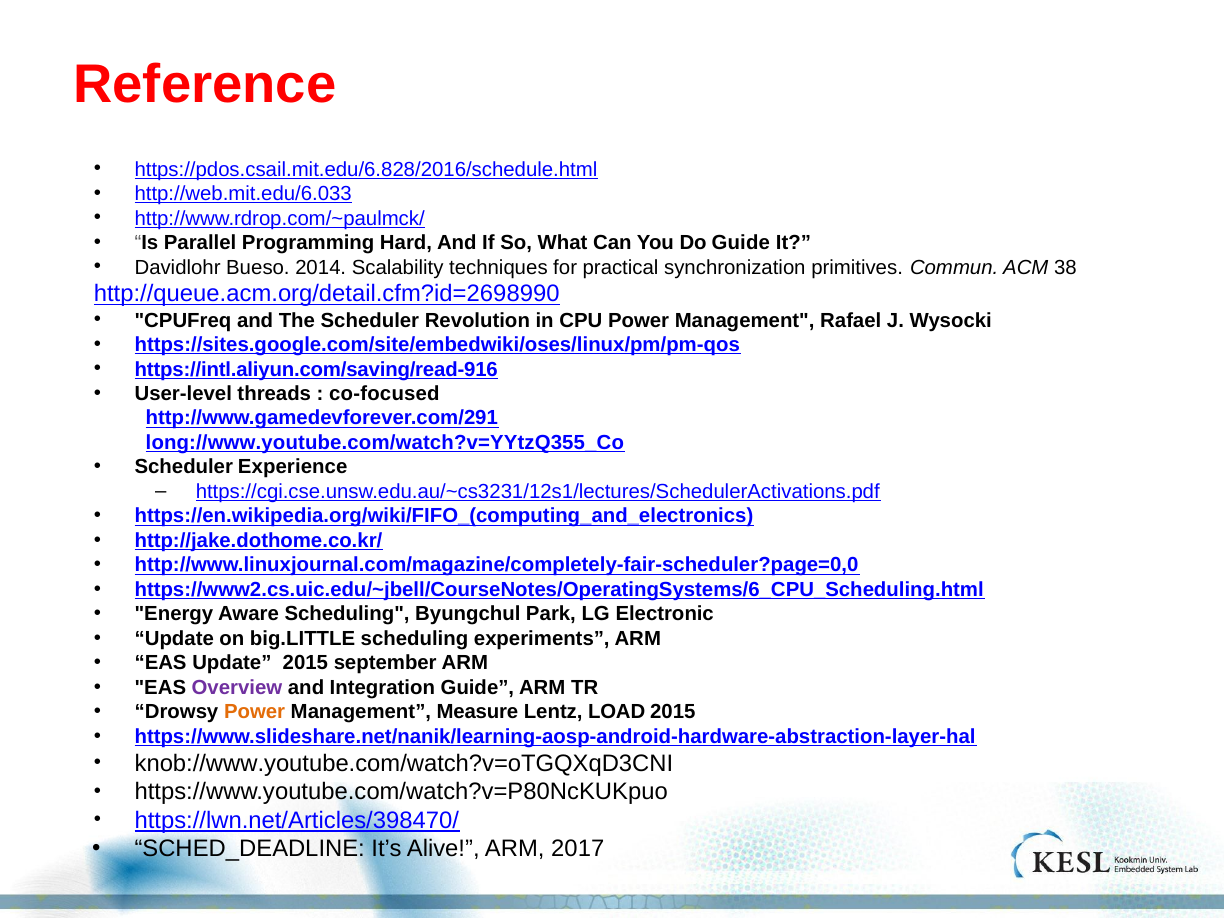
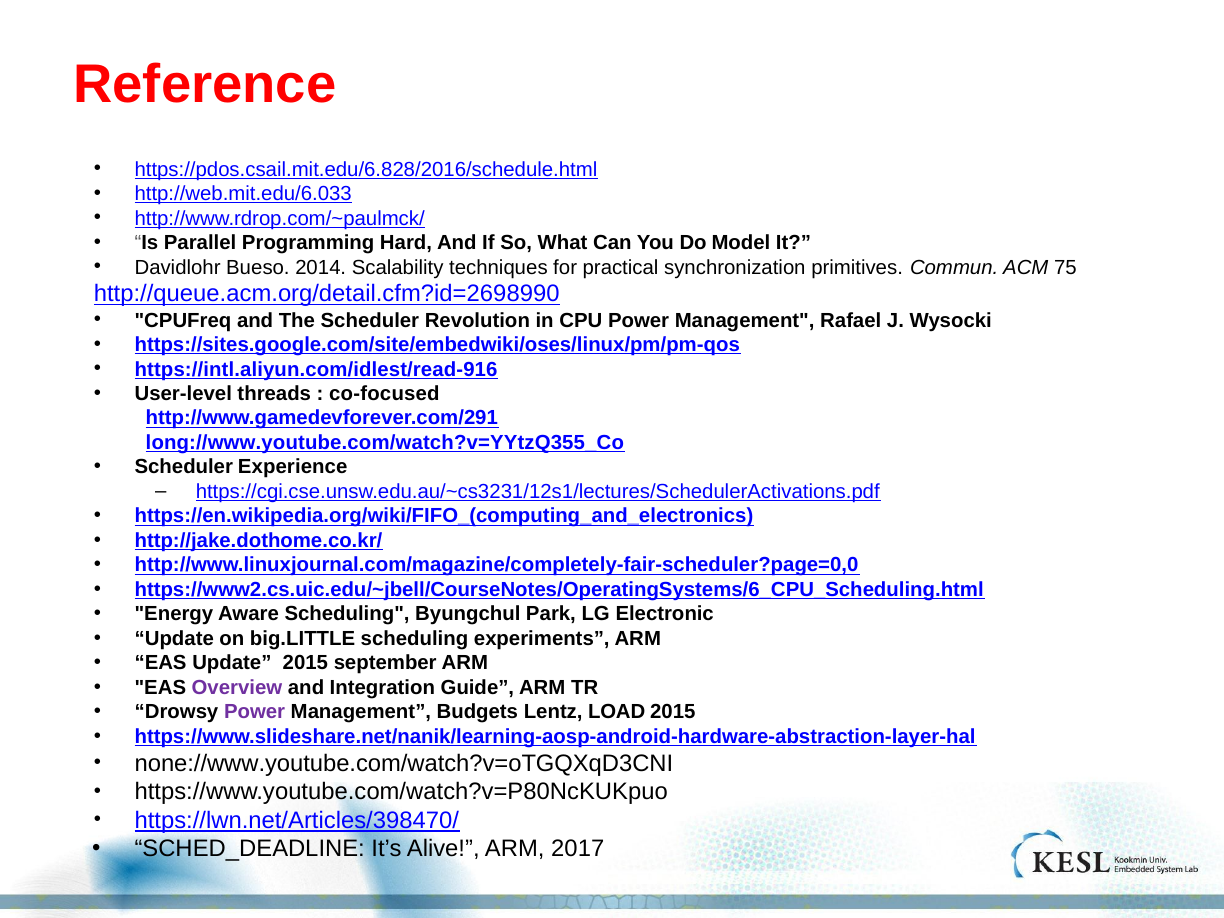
Do Guide: Guide -> Model (741, 243)
38: 38 -> 75 (1065, 267)
https://intl.aliyun.com/saving/read-916: https://intl.aliyun.com/saving/read-916 -> https://intl.aliyun.com/idlest/read-916 (316, 369)
Power colour: orange -> purple (255, 712)
Measure: Measure -> Budgets (477, 712)
knob://www.youtube.com/watch?v=oTGQXqD3CNI: knob://www.youtube.com/watch?v=oTGQXqD3CNI -> none://www.youtube.com/watch?v=oTGQXqD3CNI (404, 763)
